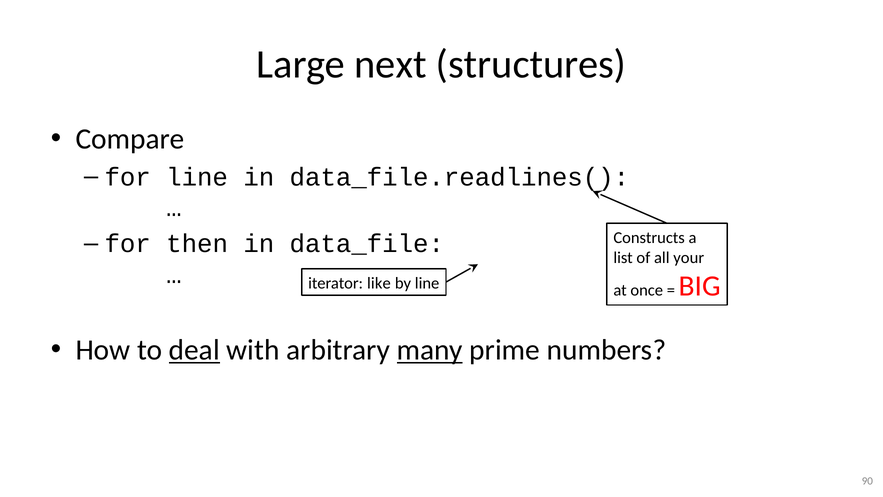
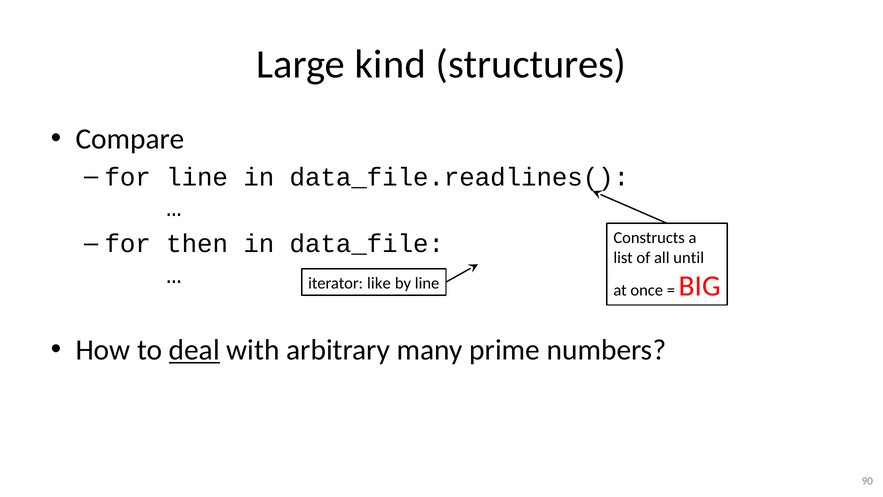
next: next -> kind (390, 64)
your: your -> until (689, 257)
many underline: present -> none (430, 350)
